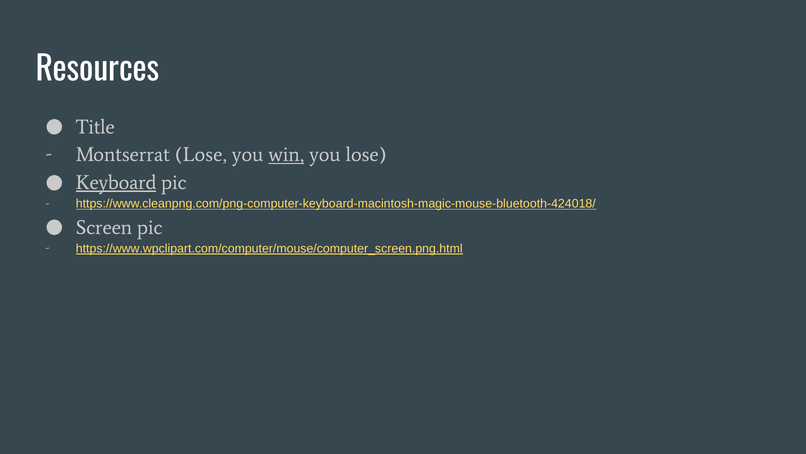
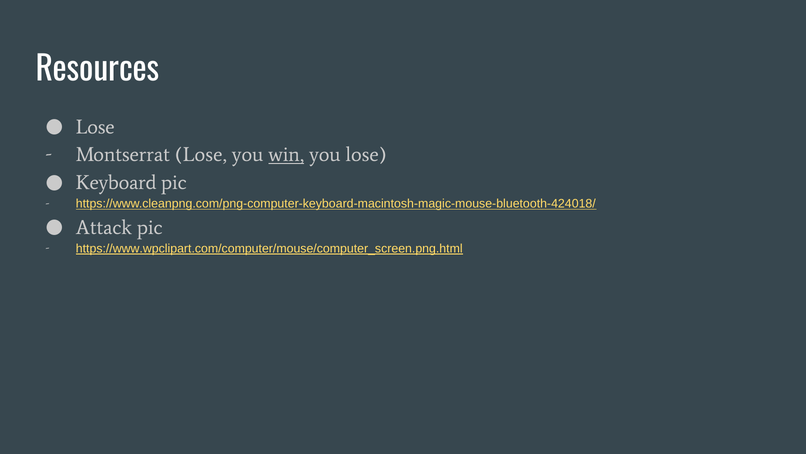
Title: Title -> Lose (95, 127)
Keyboard underline: present -> none (116, 182)
Screen: Screen -> Attack (104, 227)
